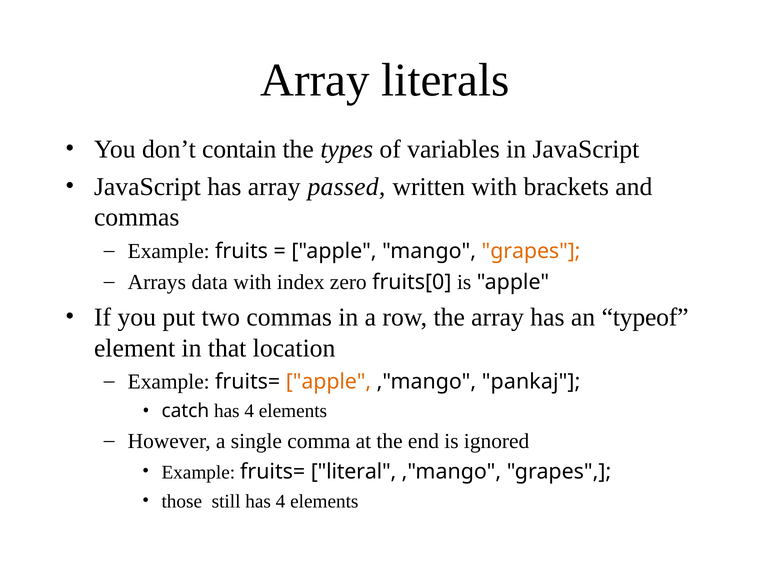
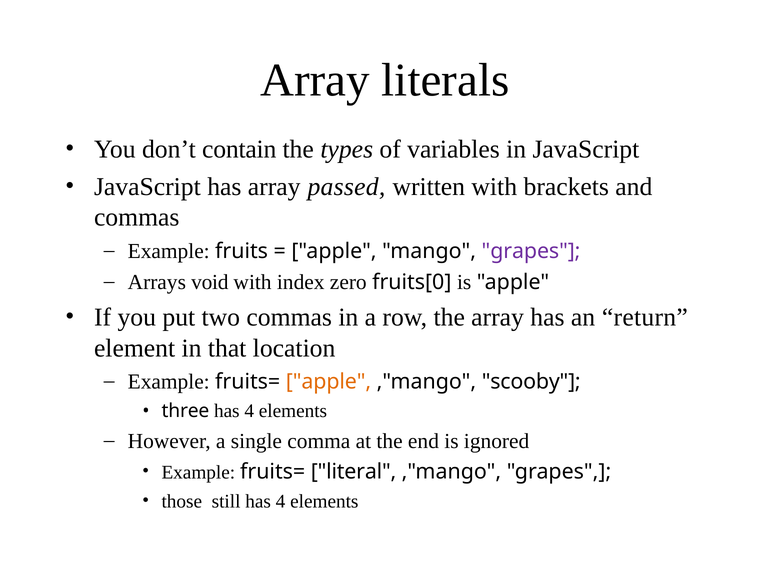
grapes colour: orange -> purple (531, 251)
data: data -> void (210, 283)
typeof: typeof -> return (645, 318)
pankaj: pankaj -> scooby (531, 382)
catch: catch -> three (185, 411)
